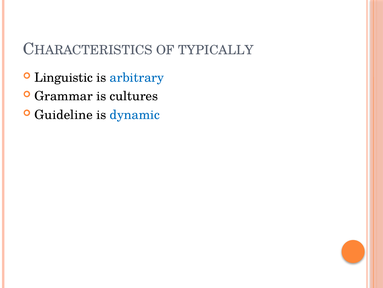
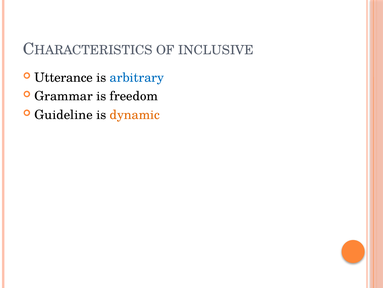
TYPICALLY: TYPICALLY -> INCLUSIVE (216, 50)
Linguistic: Linguistic -> Utterance (64, 77)
cultures: cultures -> freedom (134, 96)
dynamic colour: blue -> orange (135, 115)
